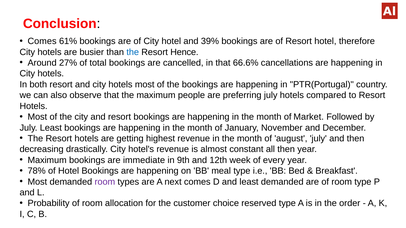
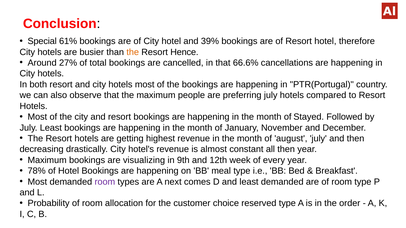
Comes: Comes -> Special (42, 41)
the colour: blue -> orange (133, 52)
Market: Market -> Stayed (309, 117)
immediate: immediate -> visualizing (144, 160)
